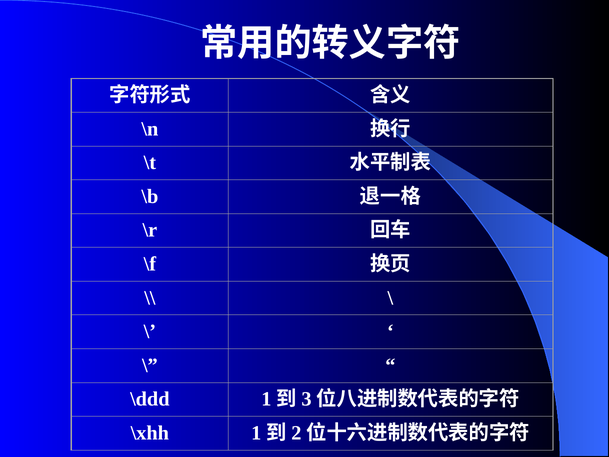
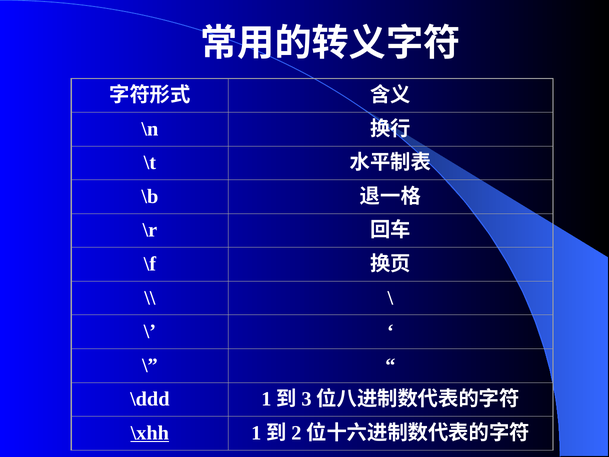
\xhh underline: none -> present (150, 433)
